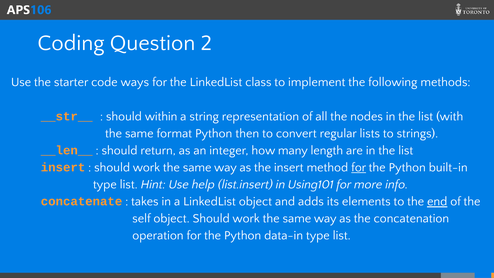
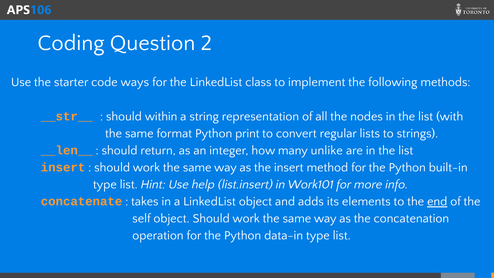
then: then -> print (247, 133)
length: length -> unlike (327, 150)
for underline: present -> none (359, 167)
Using101: Using101 -> Work101 (311, 184)
